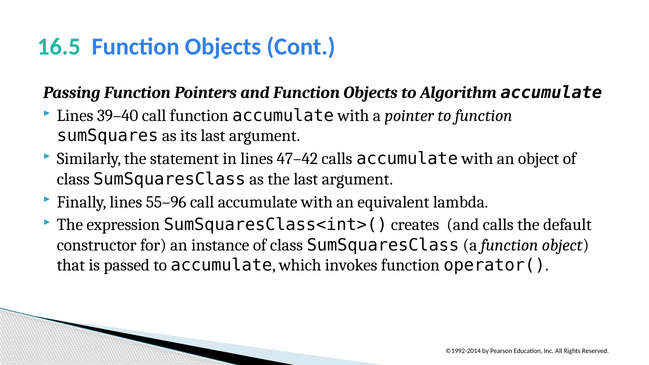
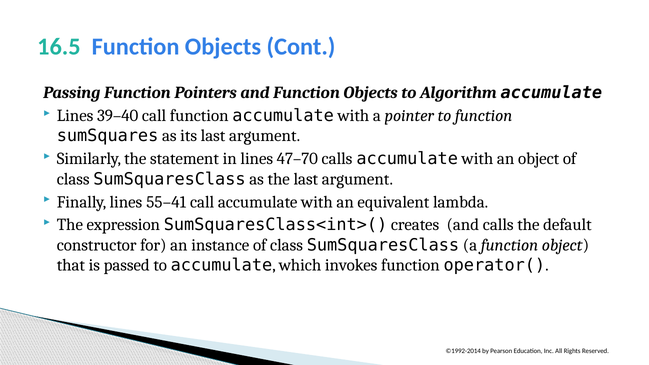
47–42: 47–42 -> 47–70 (297, 159)
55–96: 55–96 -> 55–41 (166, 202)
